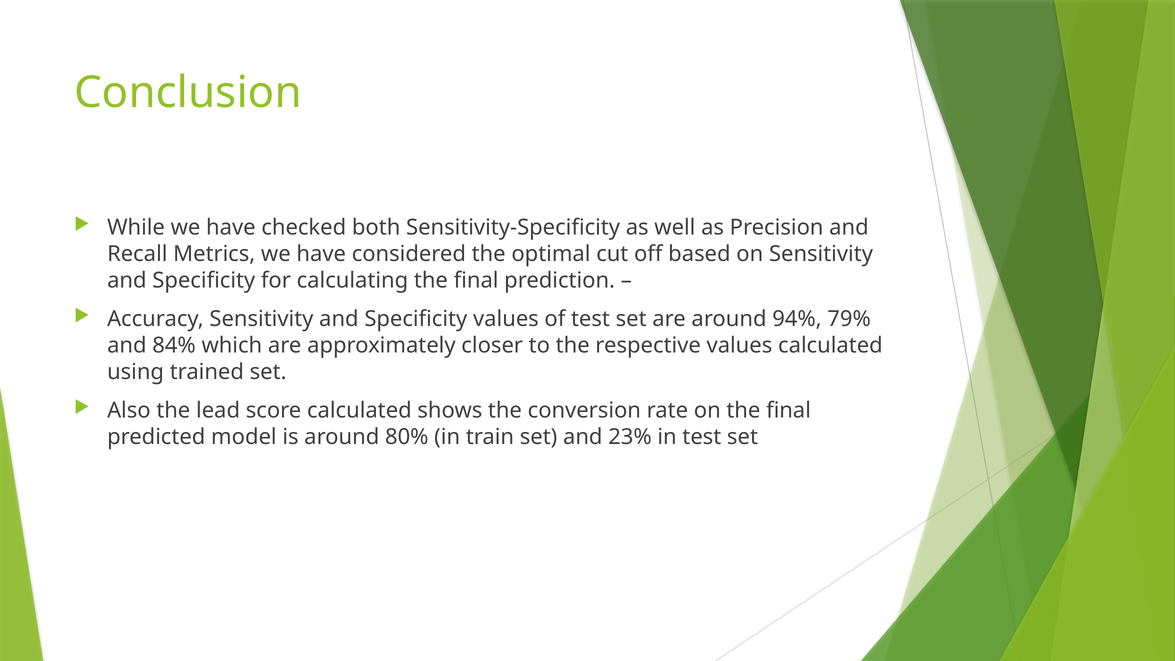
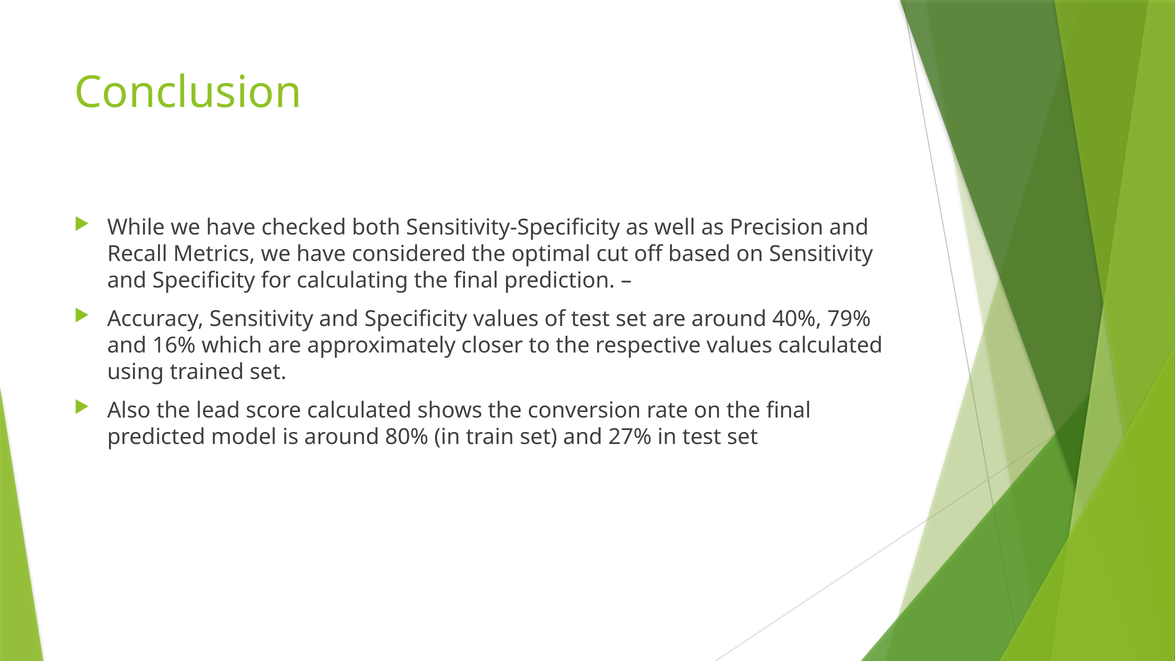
94%: 94% -> 40% (797, 319)
84%: 84% -> 16% (174, 345)
23%: 23% -> 27% (630, 437)
